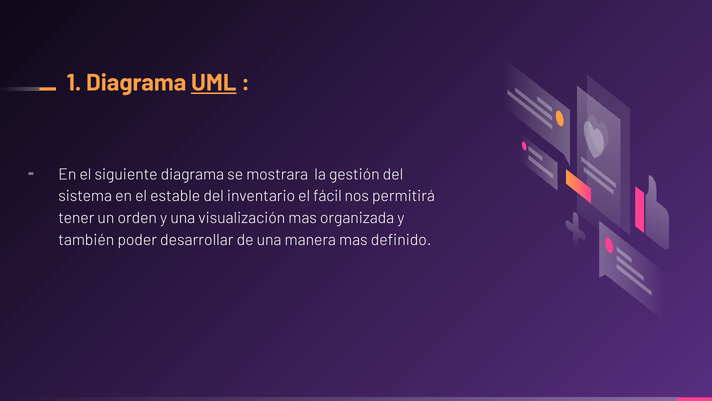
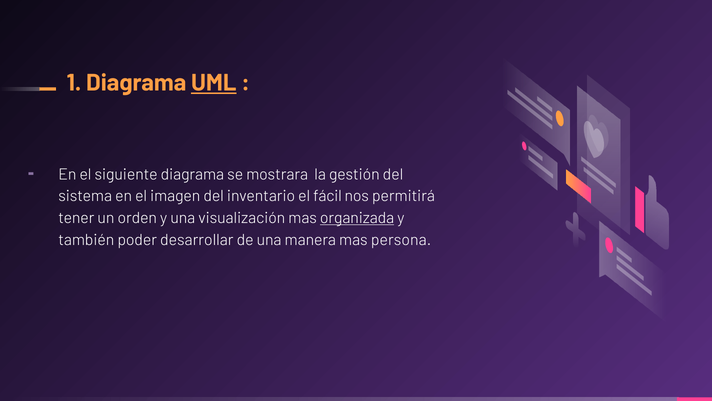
estable: estable -> imagen (175, 196)
organizada underline: none -> present (357, 218)
definido: definido -> persona (401, 239)
